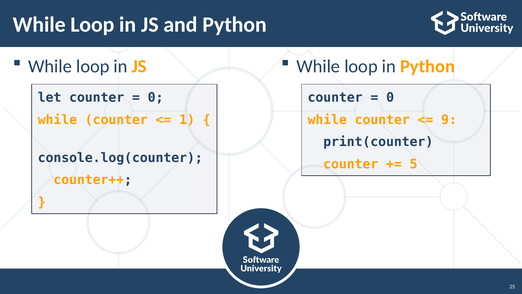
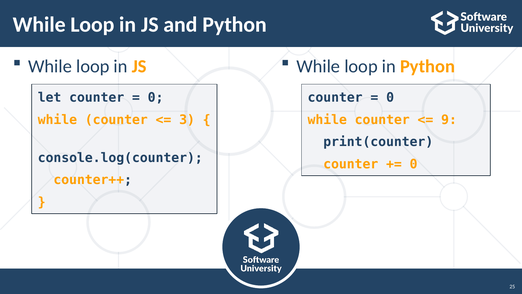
1: 1 -> 3 (187, 120)
5: 5 -> 0 (414, 164)
